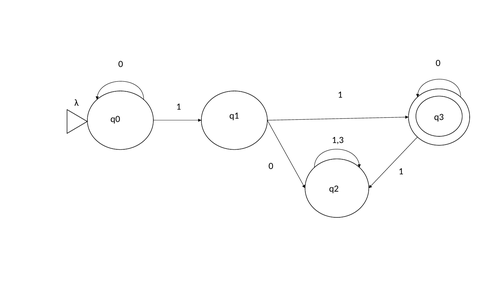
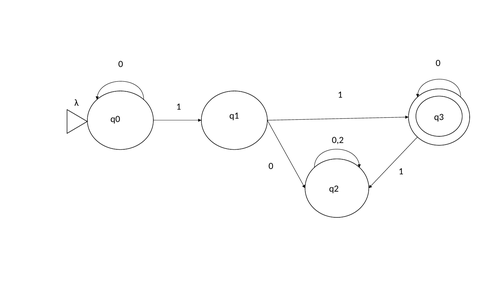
1,3: 1,3 -> 0,2 (338, 140)
